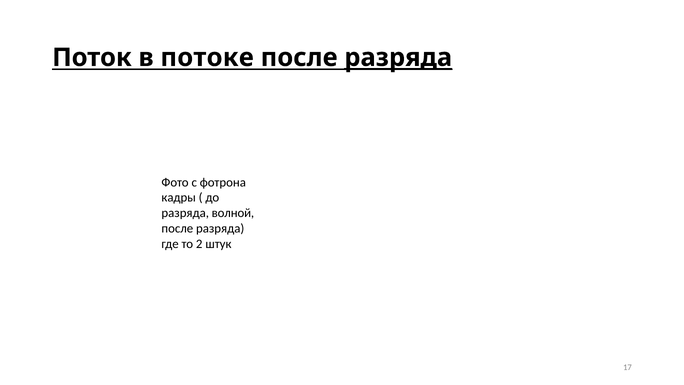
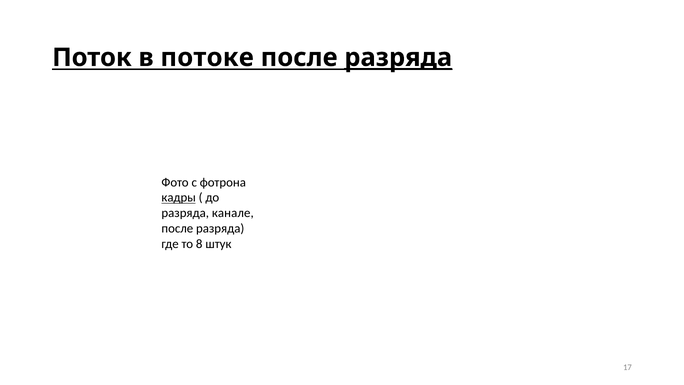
кадры underline: none -> present (179, 198)
волной: волной -> канале (233, 213)
2: 2 -> 8 (199, 244)
